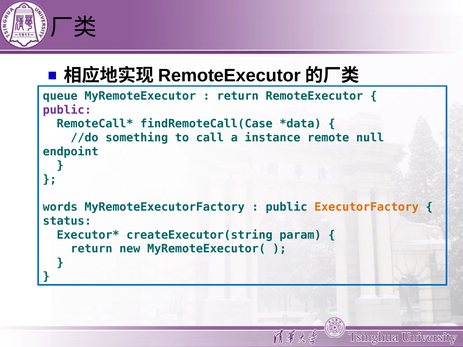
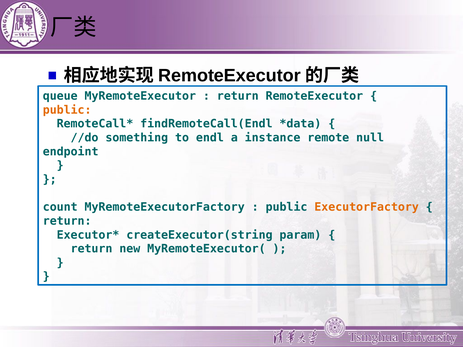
public colour: purple -> orange (67, 110)
findRemoteCall(Case: findRemoteCall(Case -> findRemoteCall(Endl (206, 124)
call: call -> endl (210, 138)
words: words -> count (60, 207)
status: status -> return (67, 221)
